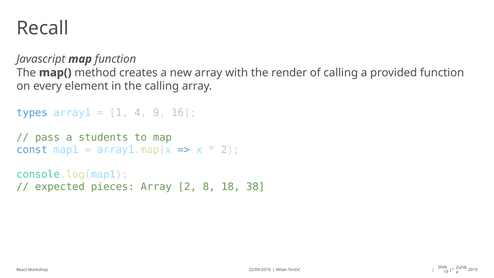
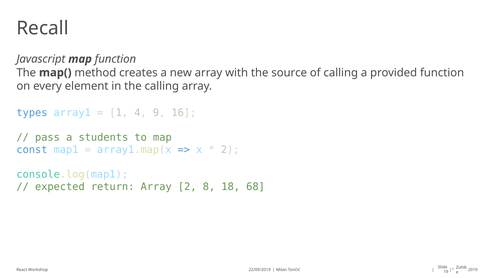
render: render -> source (289, 73)
pieces: pieces -> return (113, 187)
38: 38 -> 68 (256, 187)
